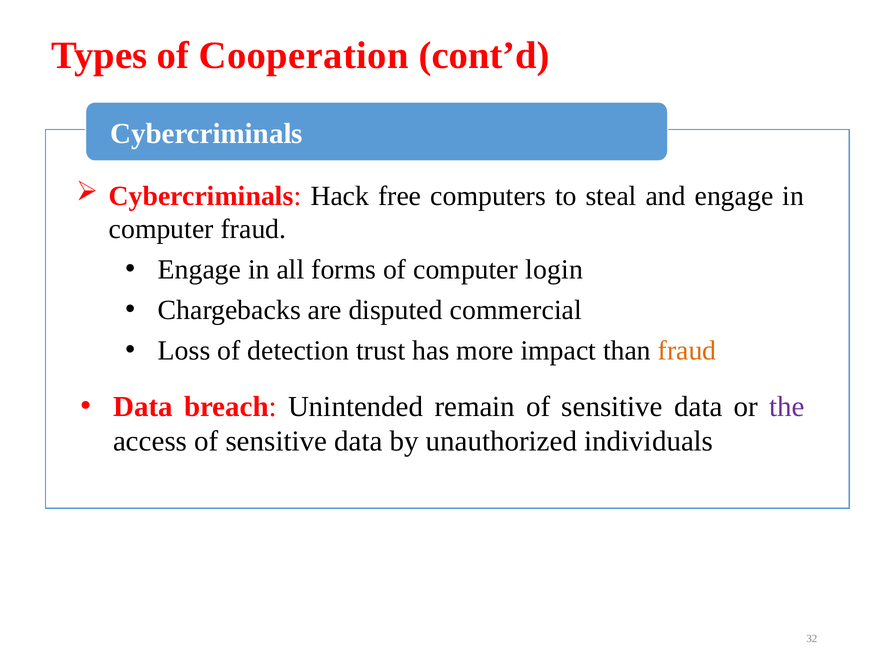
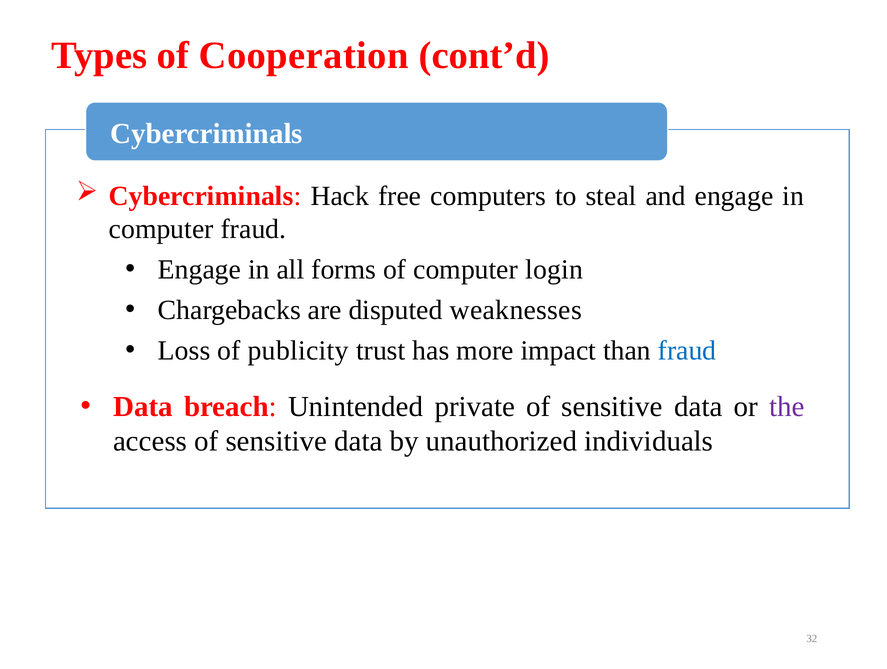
commercial: commercial -> weaknesses (516, 311)
detection: detection -> publicity (298, 351)
fraud colour: orange -> blue (687, 351)
remain: remain -> private (475, 407)
